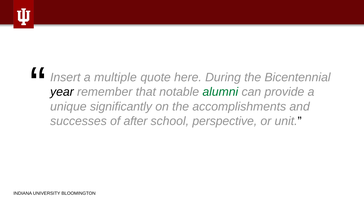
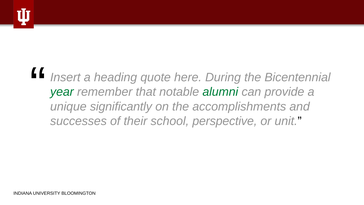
multiple: multiple -> heading (116, 77)
year colour: black -> green (62, 92)
after: after -> their (135, 121)
